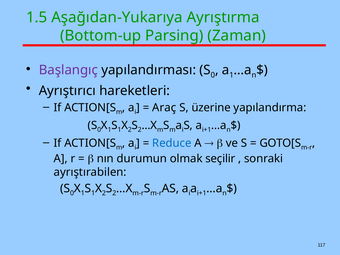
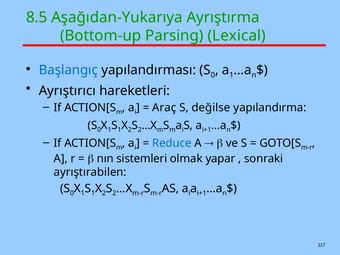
1.5: 1.5 -> 8.5 (37, 17)
Zaman: Zaman -> Lexical (237, 36)
Başlangıç colour: purple -> blue (68, 70)
üzerine: üzerine -> değilse (211, 108)
durumun: durumun -> sistemleri (142, 159)
seçilir: seçilir -> yapar (220, 159)
